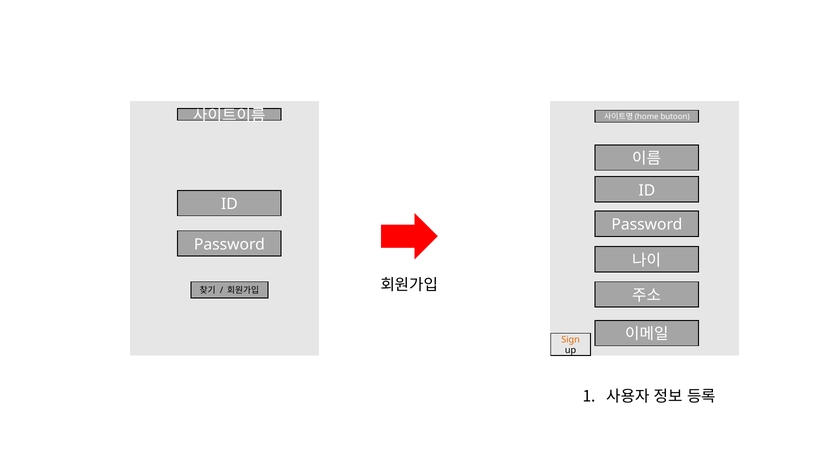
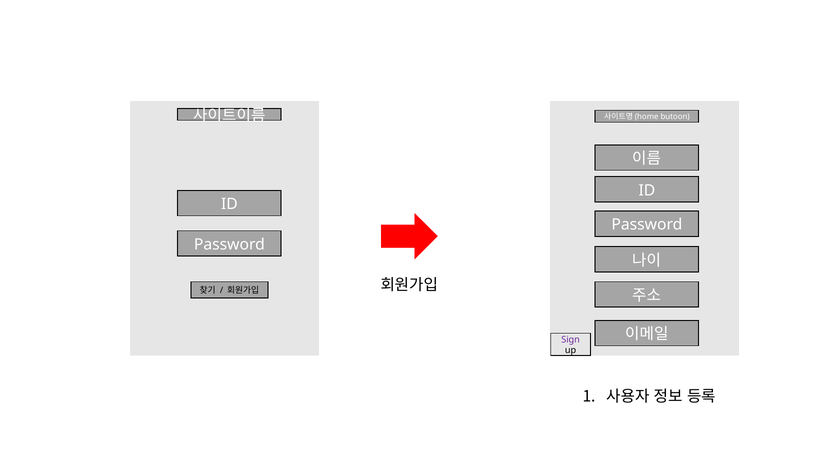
Sign colour: orange -> purple (571, 340)
